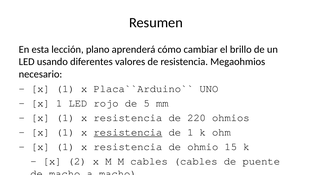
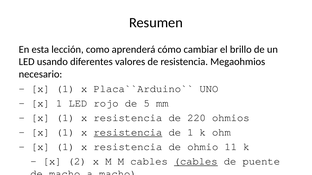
plano: plano -> como (98, 49)
15: 15 -> 11 (231, 147)
cables underline: none -> present (196, 162)
